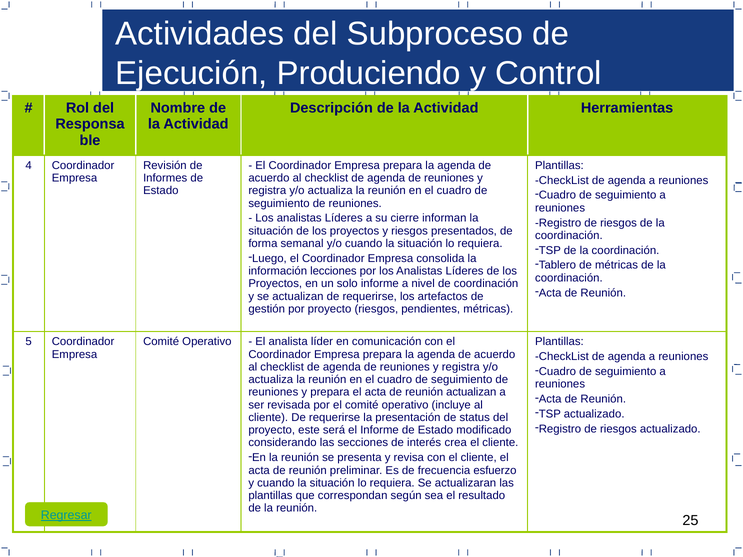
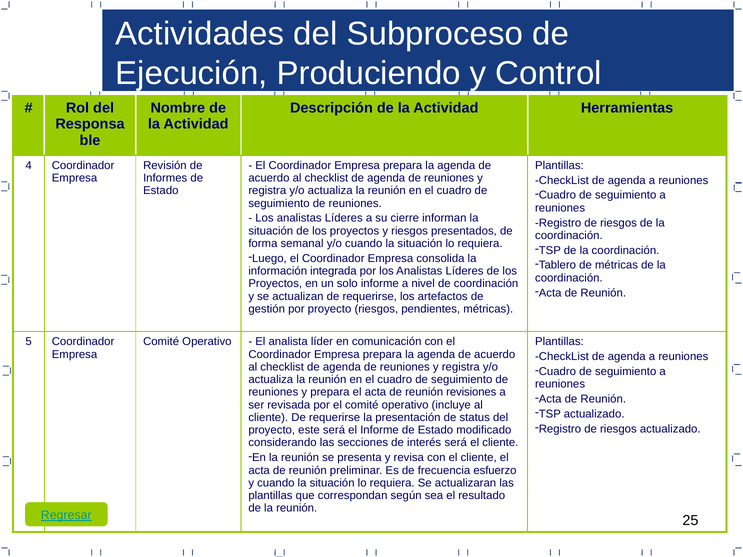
lecciones: lecciones -> integrada (333, 271)
reunión actualizan: actualizan -> revisiones (471, 392)
interés crea: crea -> será (456, 443)
